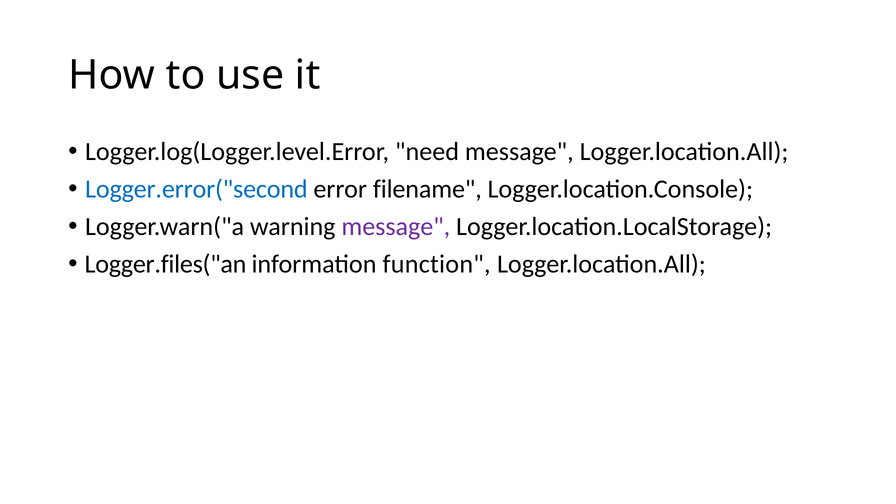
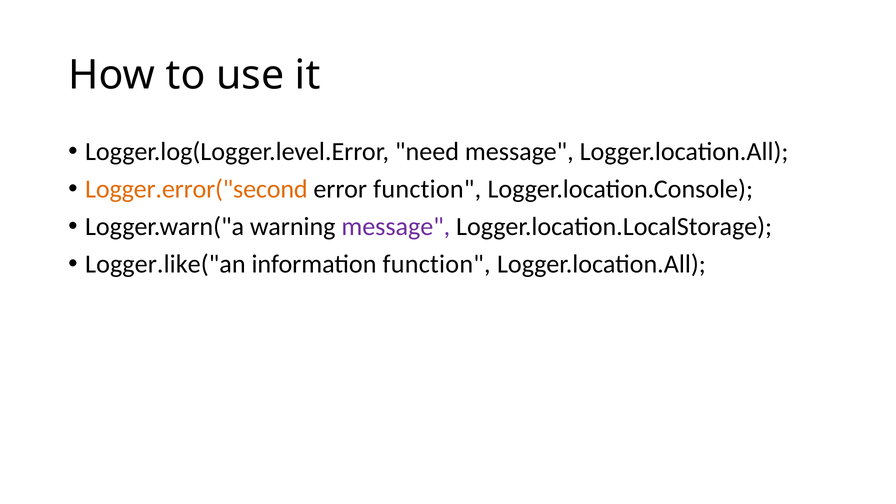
Logger.error("second colour: blue -> orange (196, 189)
error filename: filename -> function (427, 189)
Logger.files("an: Logger.files("an -> Logger.like("an (165, 264)
